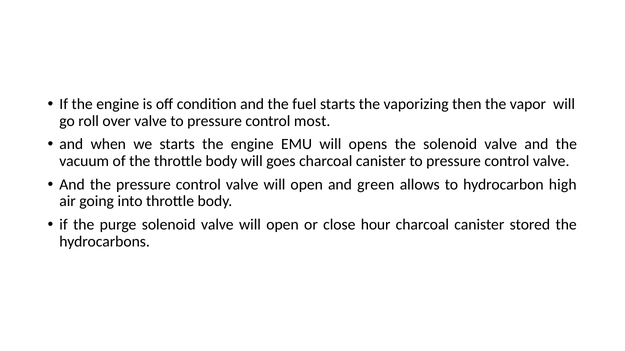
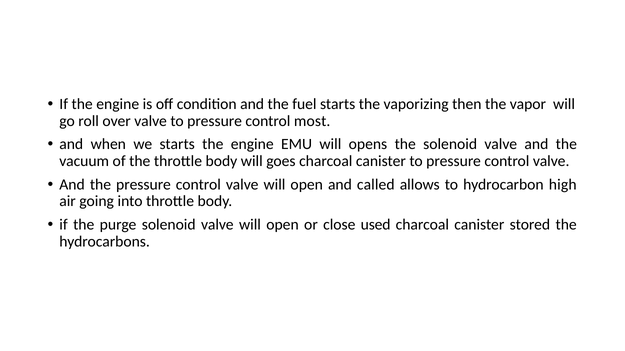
green: green -> called (376, 185)
hour: hour -> used (376, 225)
